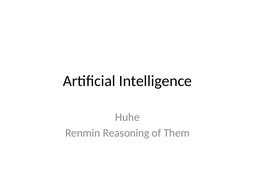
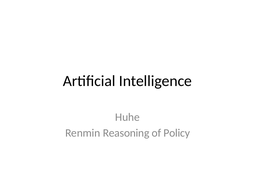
Them: Them -> Policy (177, 133)
